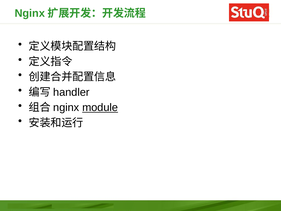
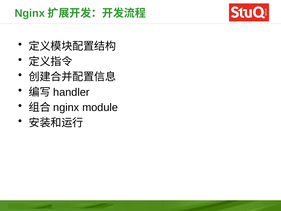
module underline: present -> none (100, 107)
